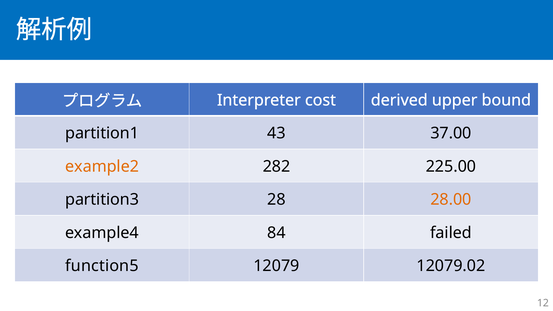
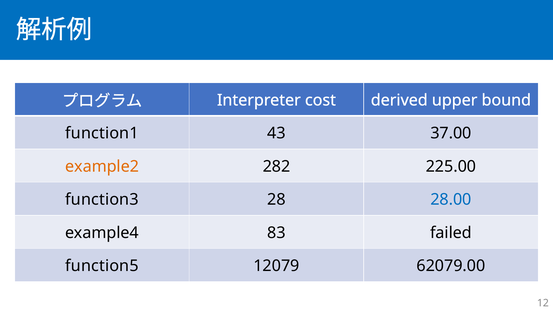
partition1: partition1 -> function1 (102, 133)
partition3: partition3 -> function3 (102, 200)
28.00 colour: orange -> blue (451, 200)
84: 84 -> 83 (277, 233)
12079.02: 12079.02 -> 62079.00 (451, 266)
